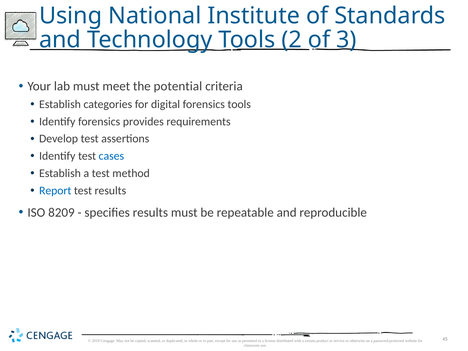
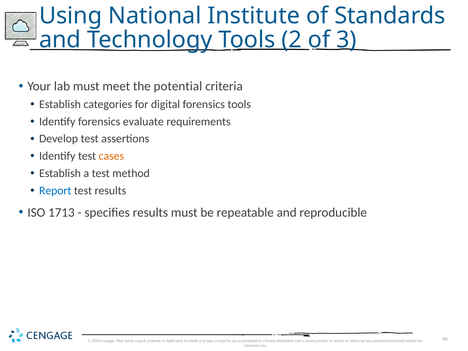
provides: provides -> evaluate (143, 122)
cases colour: blue -> orange (111, 156)
8209: 8209 -> 1713 (61, 212)
